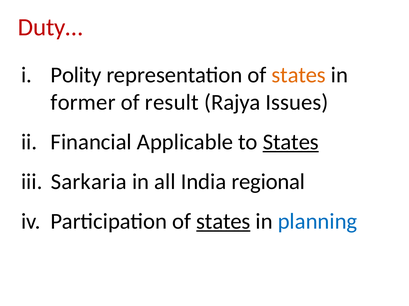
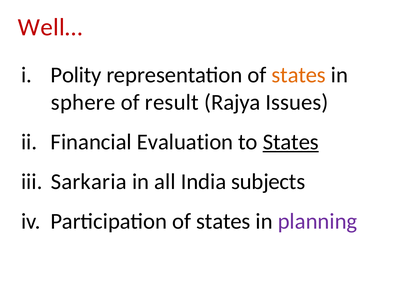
Duty…: Duty… -> Well… (50, 27)
former: former -> sphere (83, 102)
Applicable: Applicable -> Evaluation (185, 142)
regional: regional -> subjects (268, 182)
states underline: present -> none (223, 222)
planning colour: blue -> purple (318, 222)
